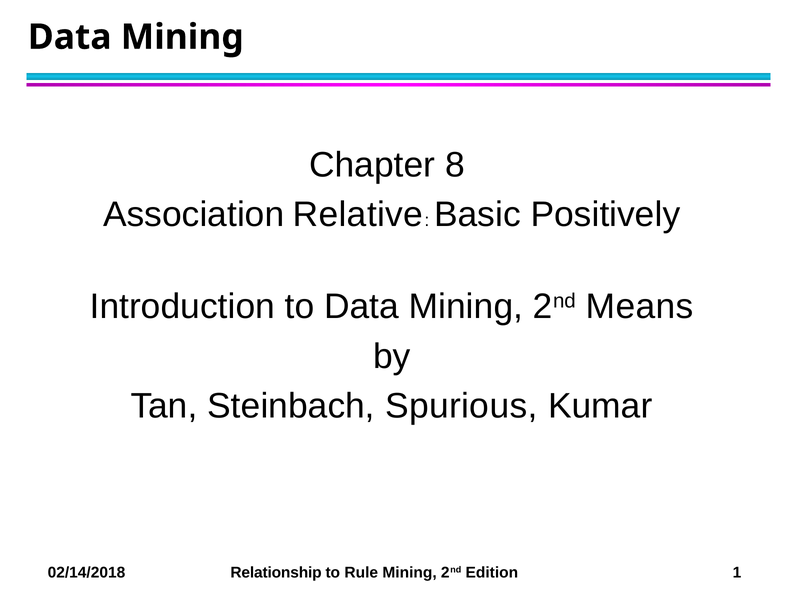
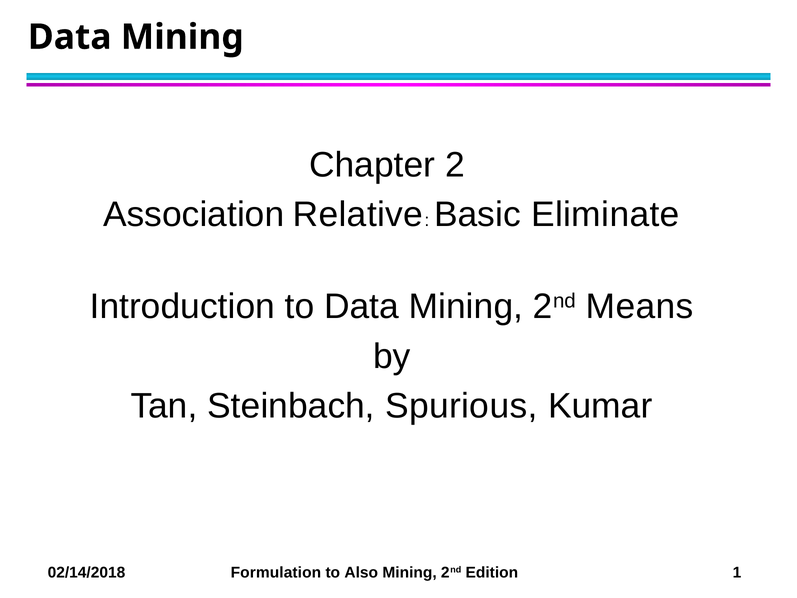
8: 8 -> 2 (455, 165)
Positively: Positively -> Eliminate (605, 214)
Relationship: Relationship -> Formulation (276, 572)
Rule: Rule -> Also (361, 572)
